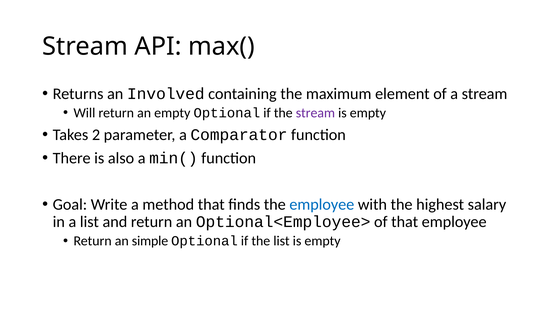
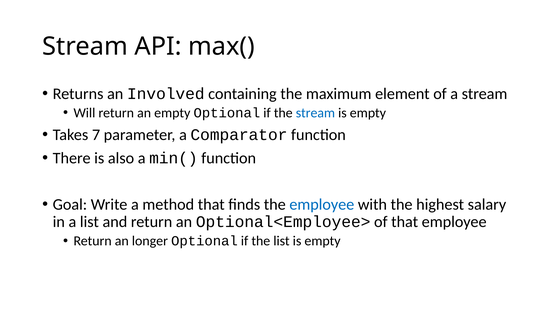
stream colour: purple -> blue (315, 113)
2: 2 -> 7 (96, 135)
simple: simple -> longer (150, 241)
